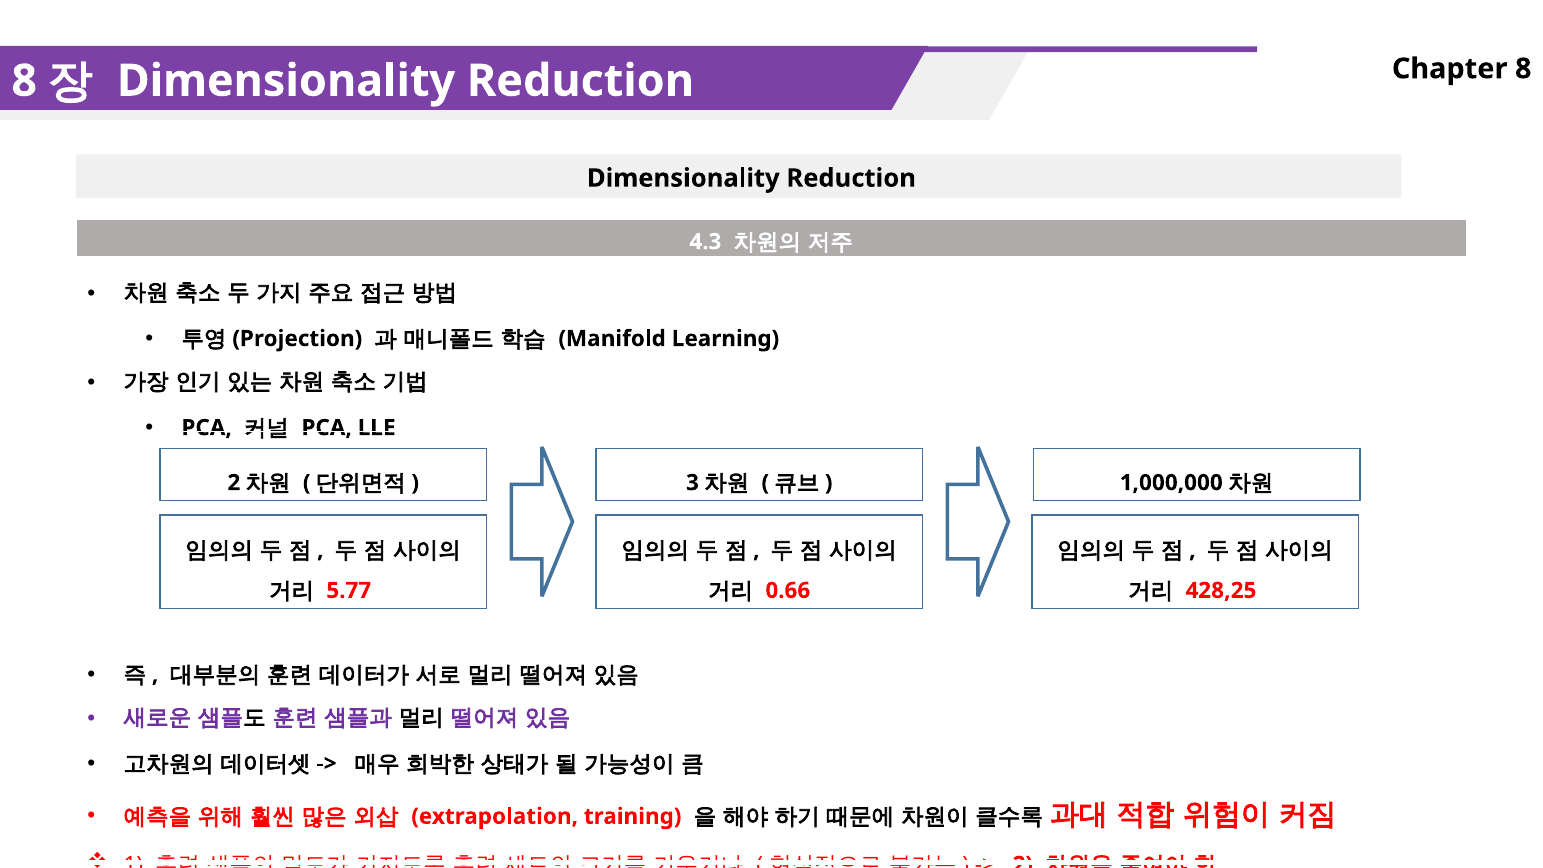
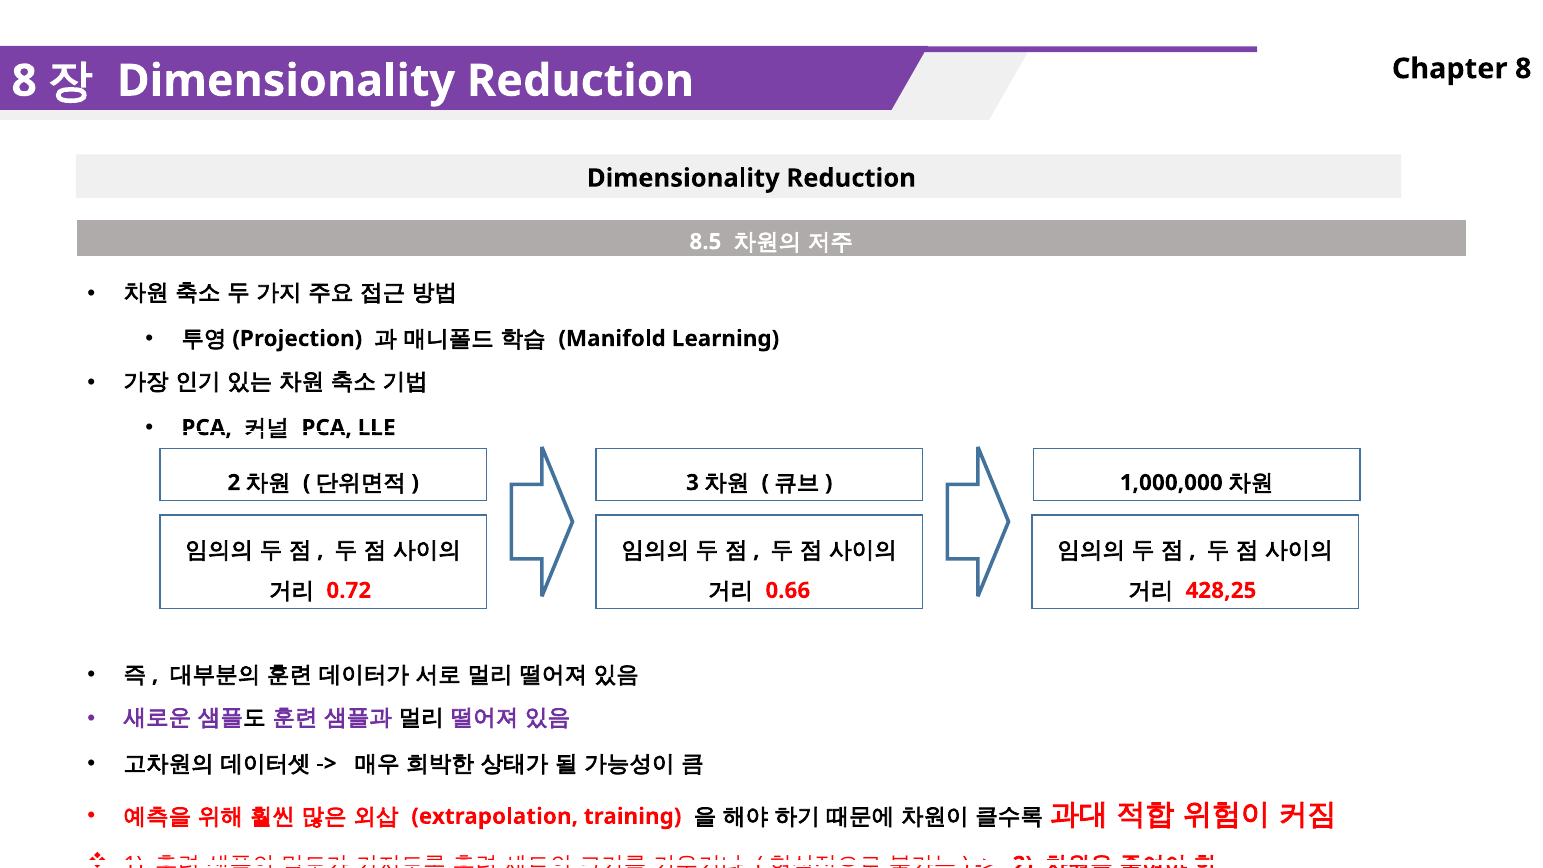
4.3: 4.3 -> 8.5 (705, 242)
5.77: 5.77 -> 0.72 (349, 590)
